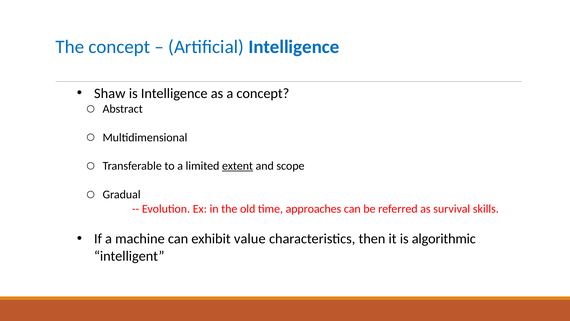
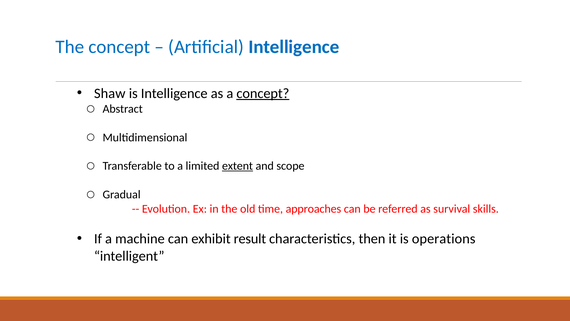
concept underline: none -> present (263, 93)
value: value -> result (250, 239)
algorithmic: algorithmic -> operations (444, 239)
